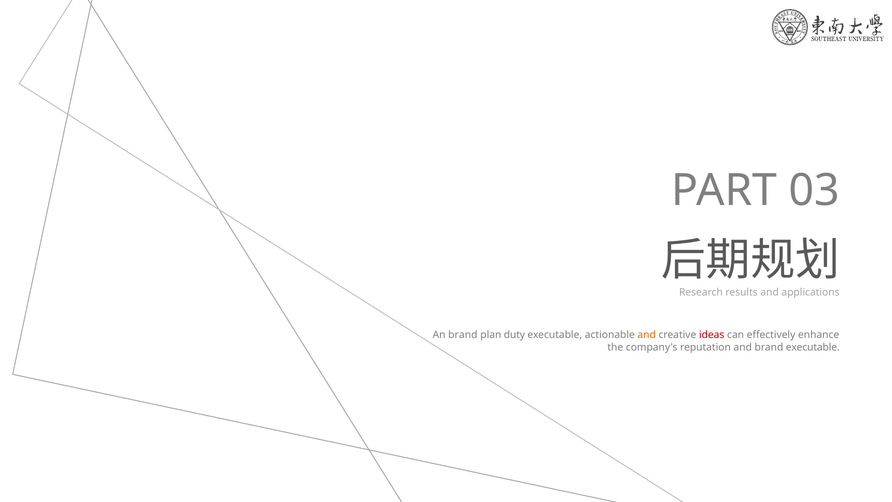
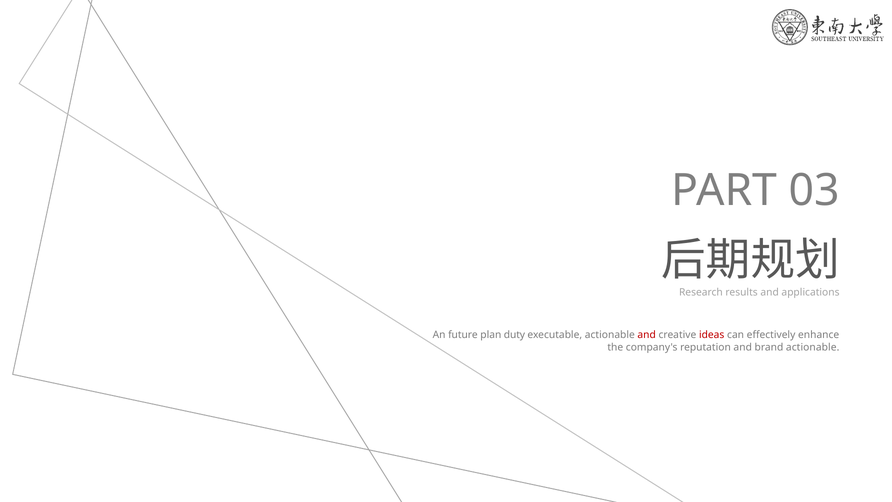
An brand: brand -> future (463, 335)
and colour: orange -> red (647, 335)
brand executable: executable -> actionable (813, 347)
